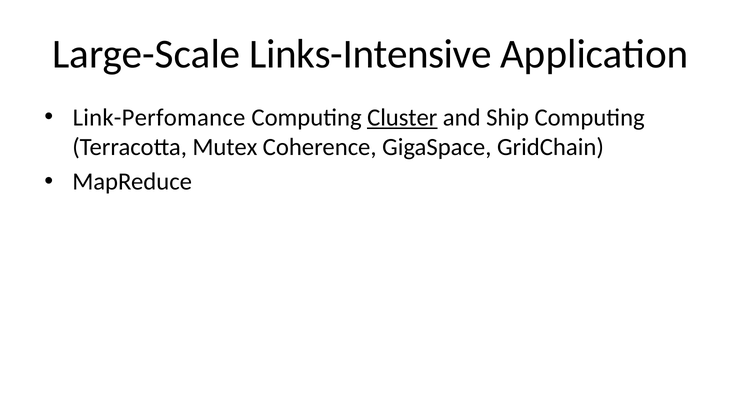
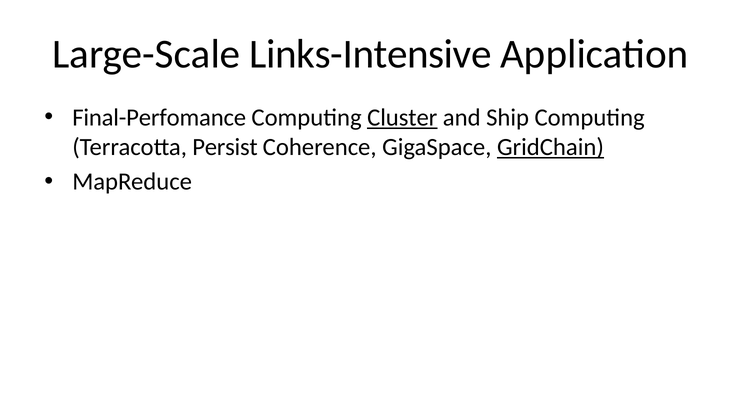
Link-Perfomance: Link-Perfomance -> Final-Perfomance (159, 118)
Mutex: Mutex -> Persist (225, 147)
GridChain underline: none -> present (550, 147)
